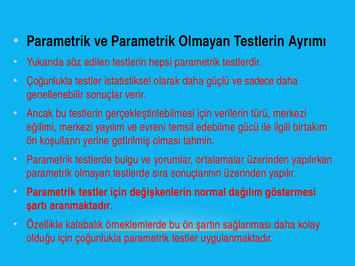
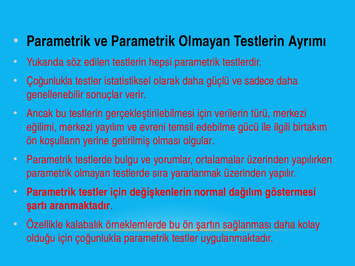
tahmin: tahmin -> olgular (199, 141)
sonuçlarının: sonuçlarının -> yararlanmak (196, 173)
